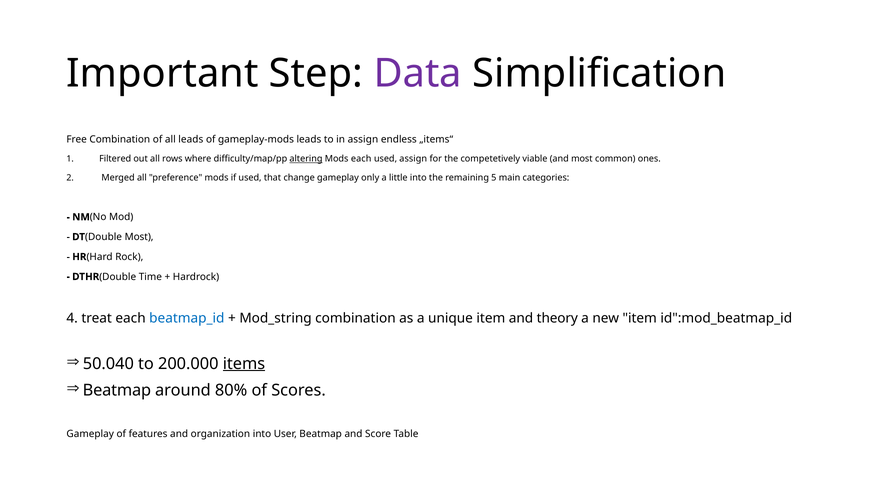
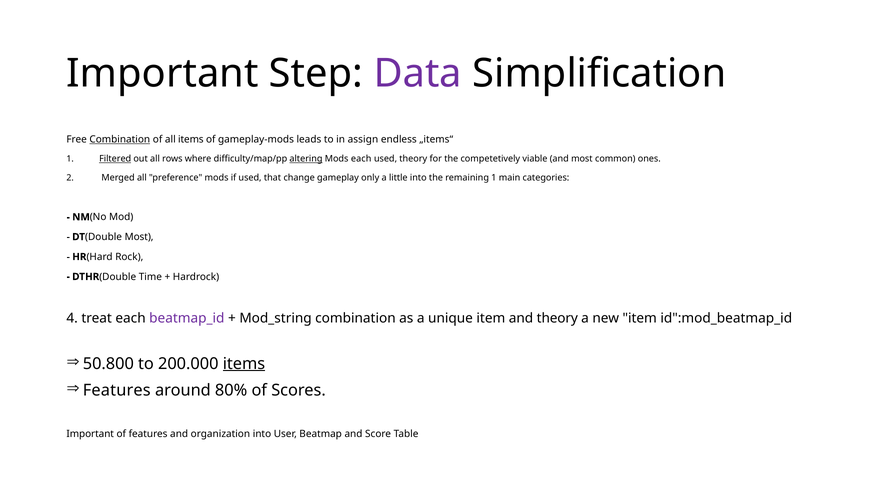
Combination underline: none -> present (120, 139)
all leads: leads -> items (191, 139)
Filtered underline: none -> present (115, 159)
used assign: assign -> theory (413, 159)
remaining 5: 5 -> 1 (494, 177)
beatmap_id colour: blue -> purple (187, 318)
50.040: 50.040 -> 50.800 (108, 363)
Beatmap: Beatmap -> Features (117, 390)
Gameplay: Gameplay -> Important (90, 433)
